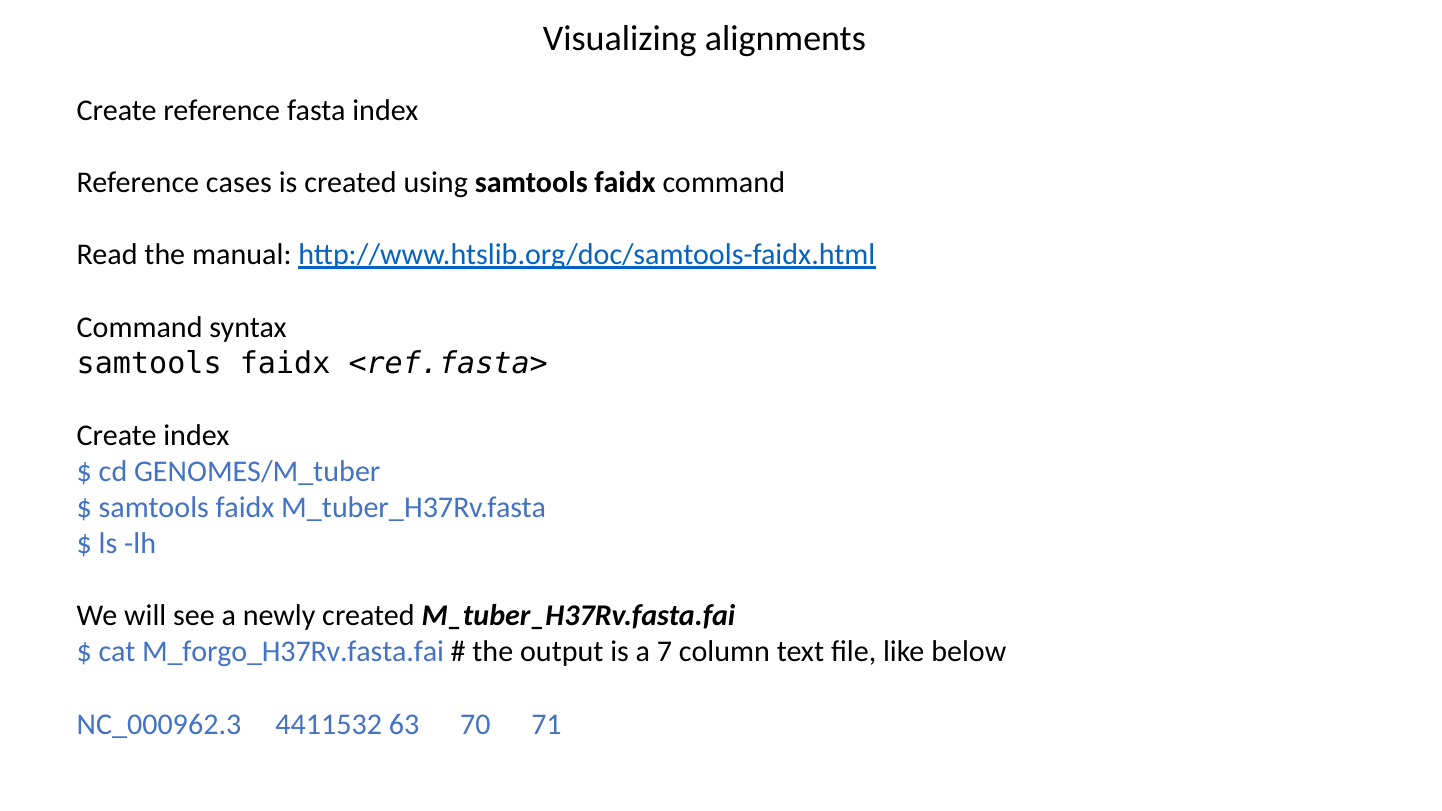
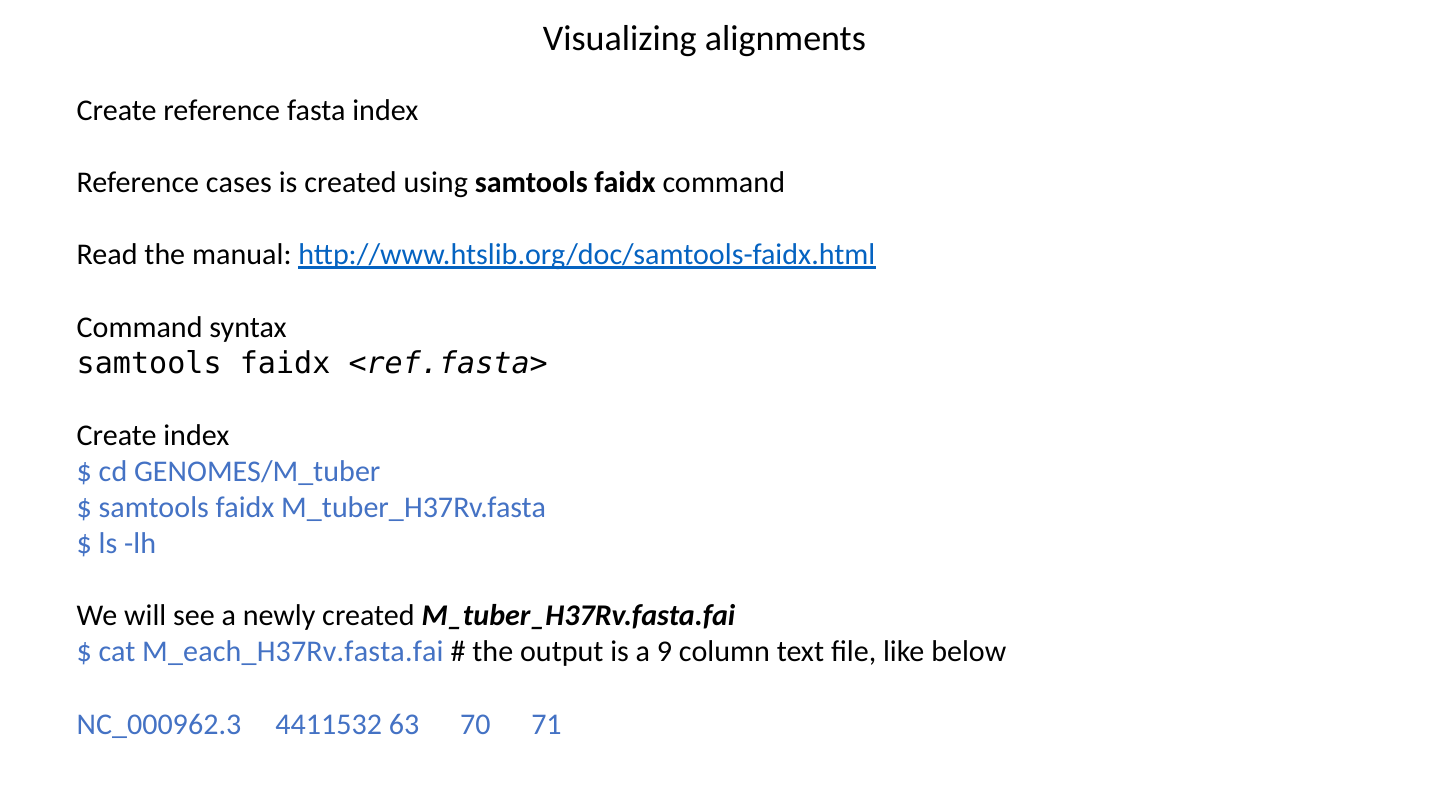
M_forgo_H37Rv.fasta.fai: M_forgo_H37Rv.fasta.fai -> M_each_H37Rv.fasta.fai (293, 652)
7: 7 -> 9 (665, 652)
